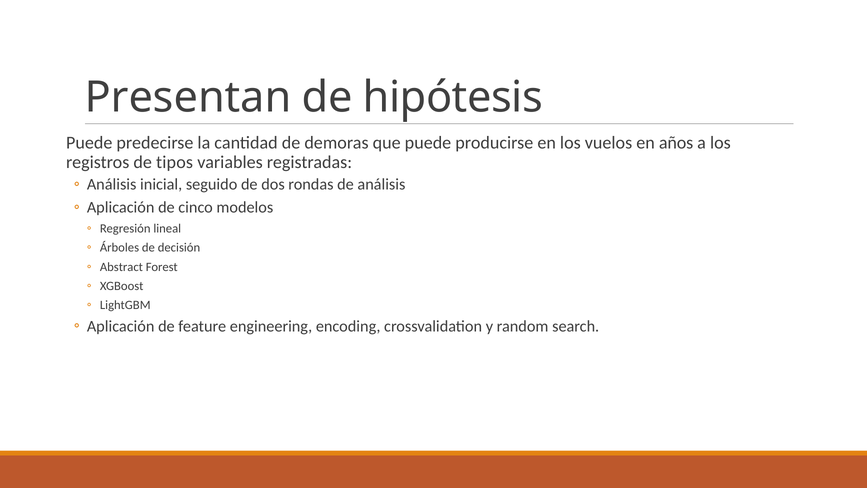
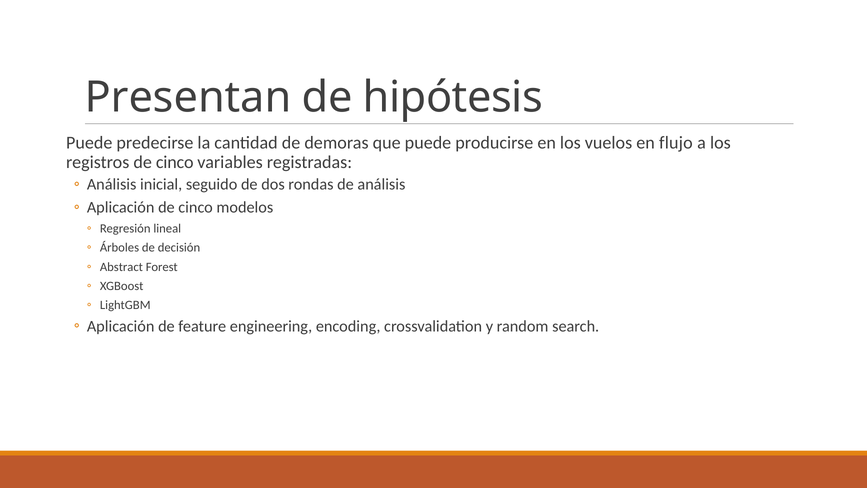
años: años -> flujo (676, 143)
registros de tipos: tipos -> cinco (175, 162)
